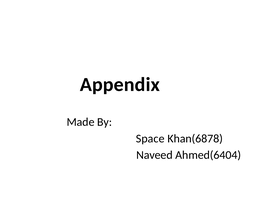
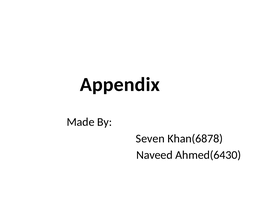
Space: Space -> Seven (150, 139)
Ahmed(6404: Ahmed(6404 -> Ahmed(6430 (208, 155)
